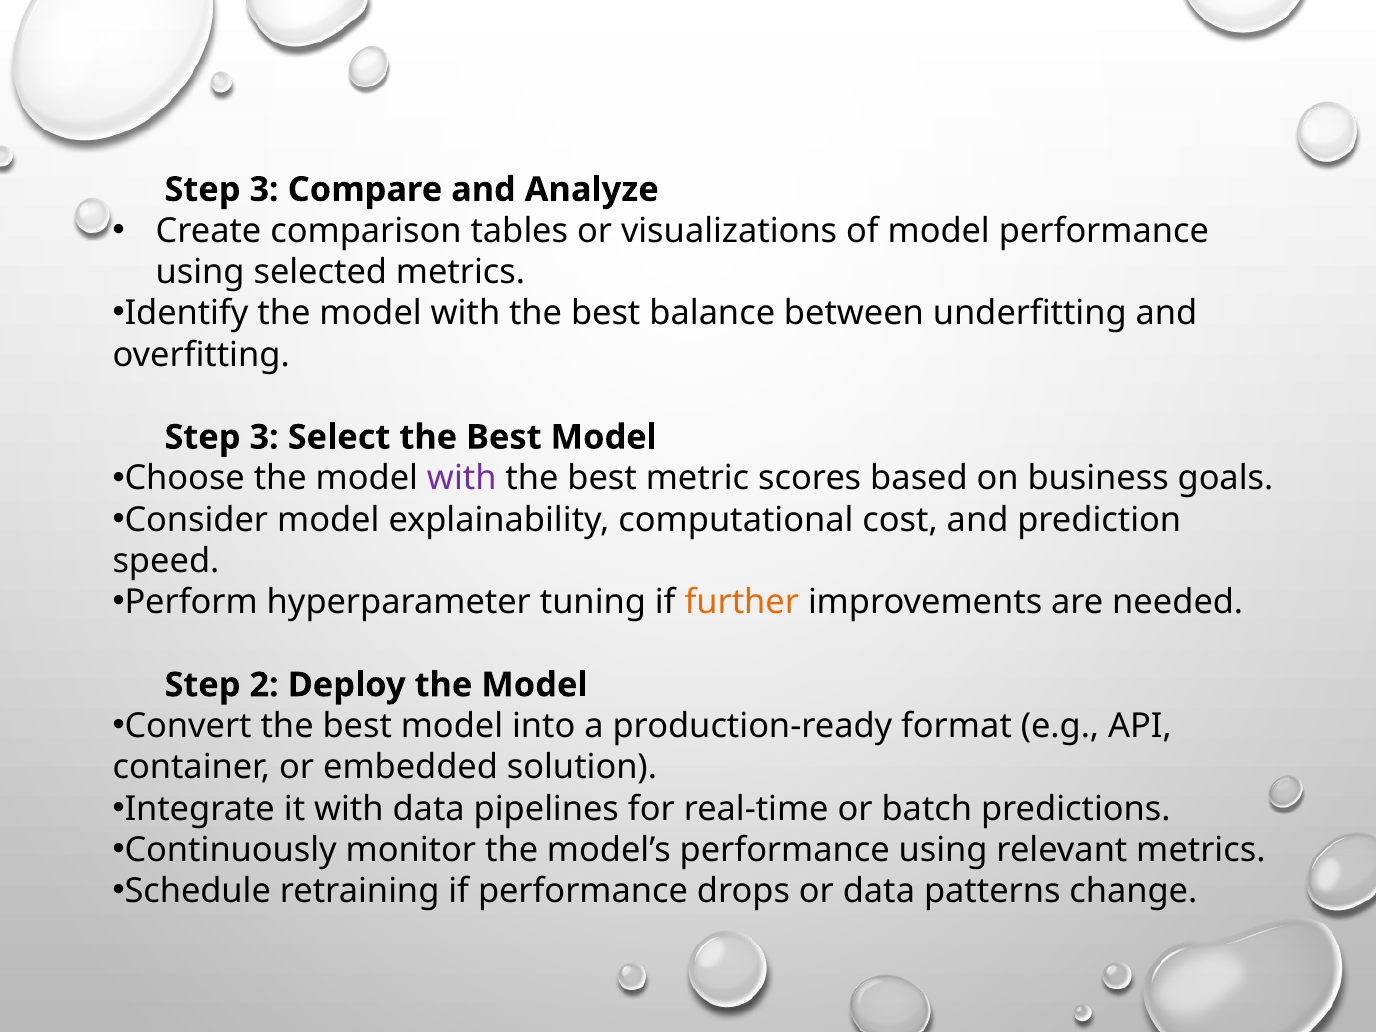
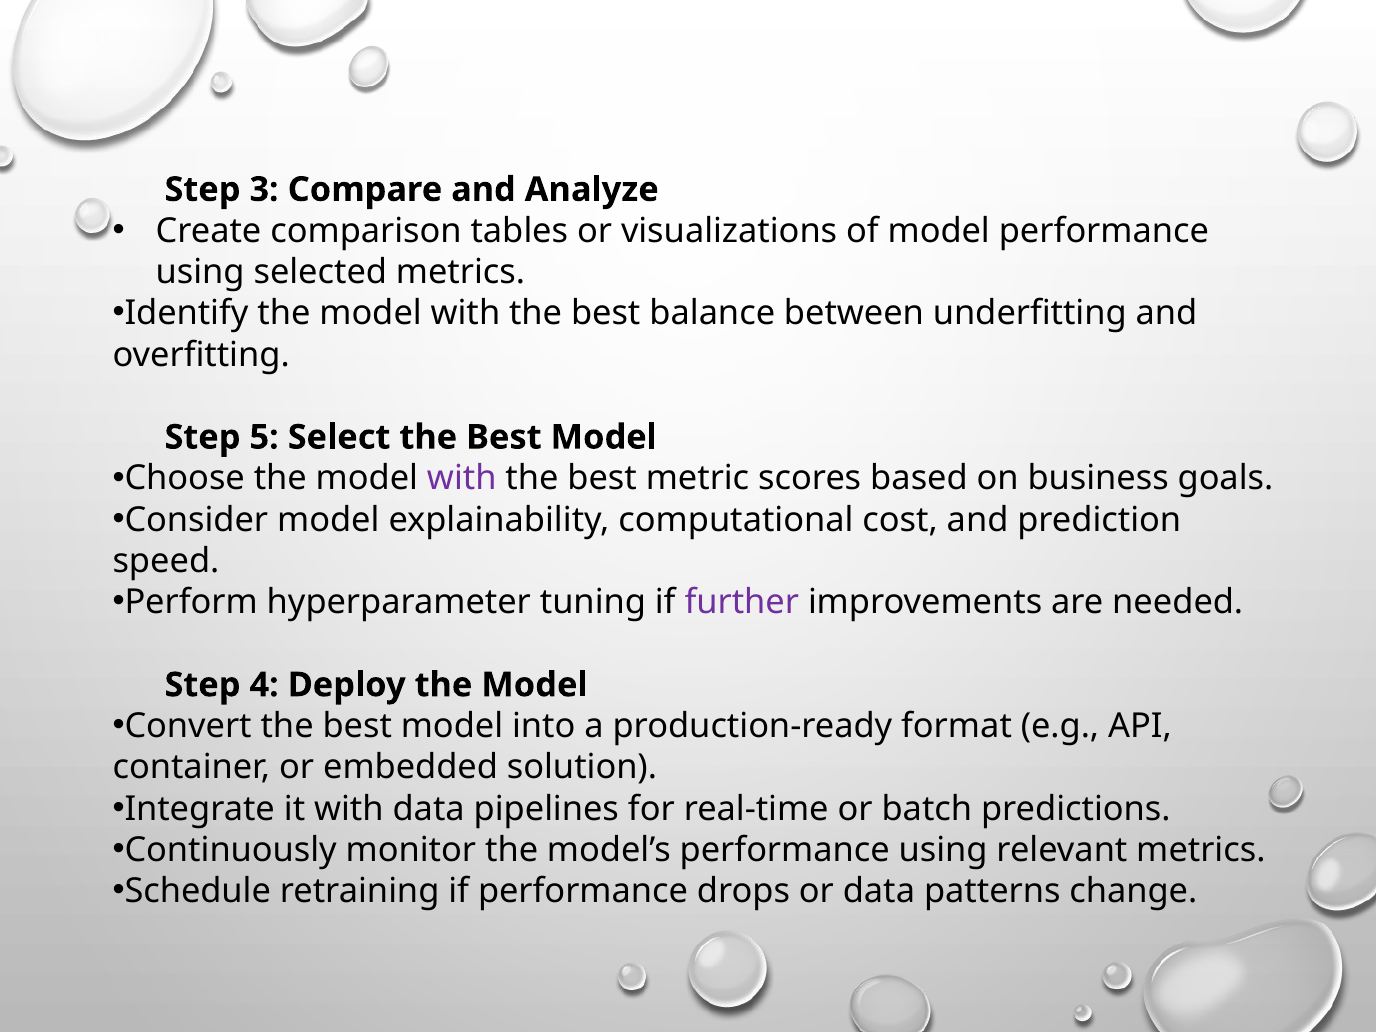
3: 3 -> 5 (264, 437)
further colour: orange -> purple (742, 602)
2: 2 -> 4 (264, 685)
